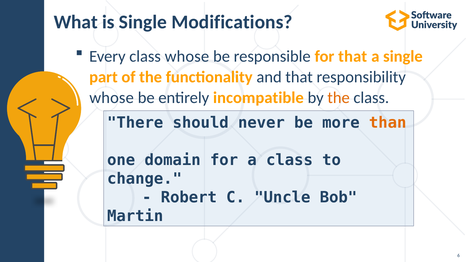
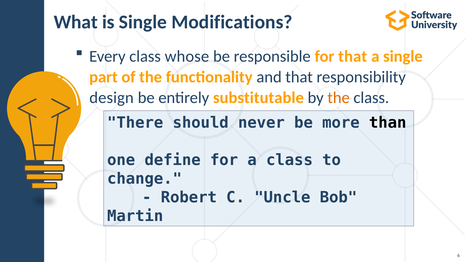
whose: whose -> design (112, 98)
incompatible: incompatible -> substitutable (258, 98)
than colour: orange -> black (388, 123)
domain: domain -> define (173, 160)
